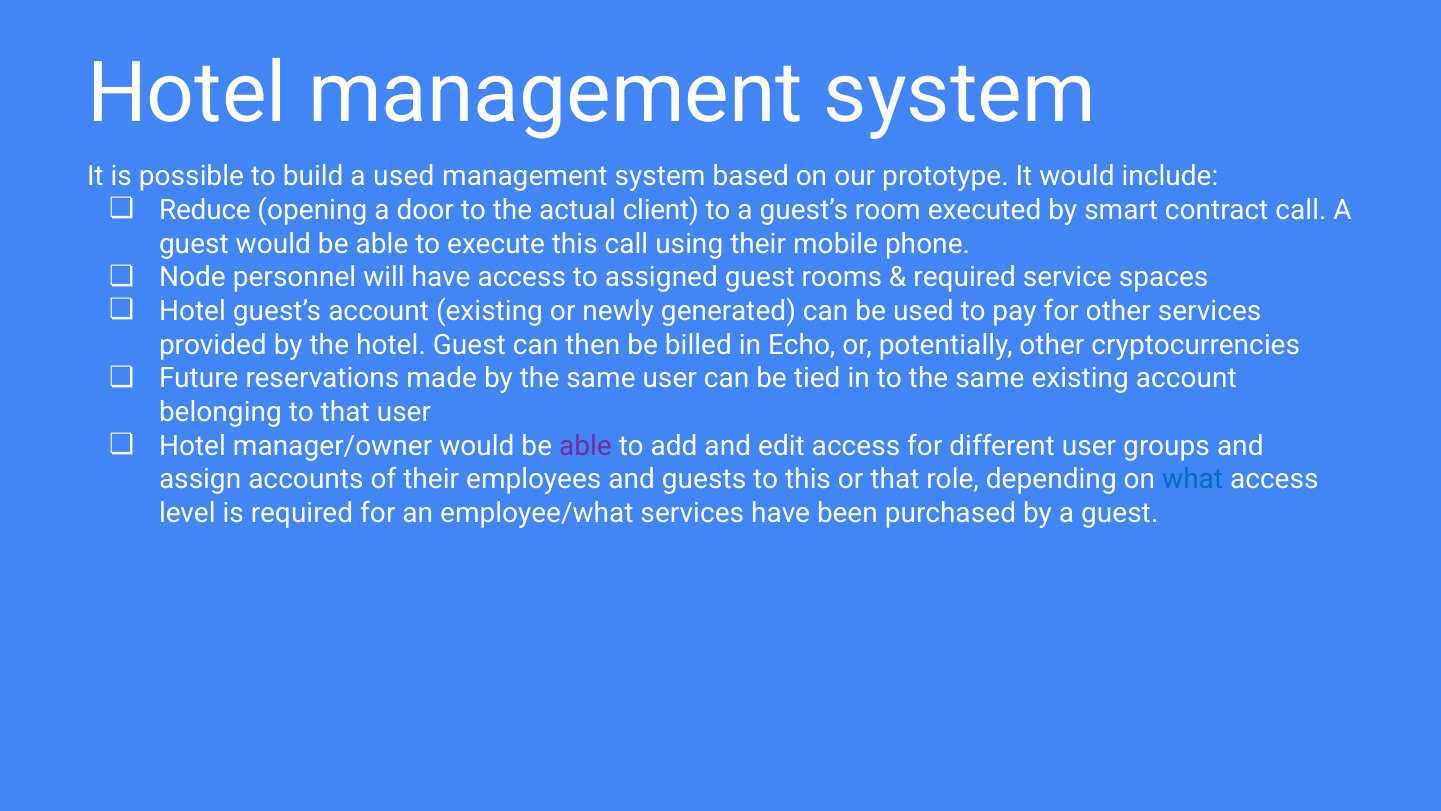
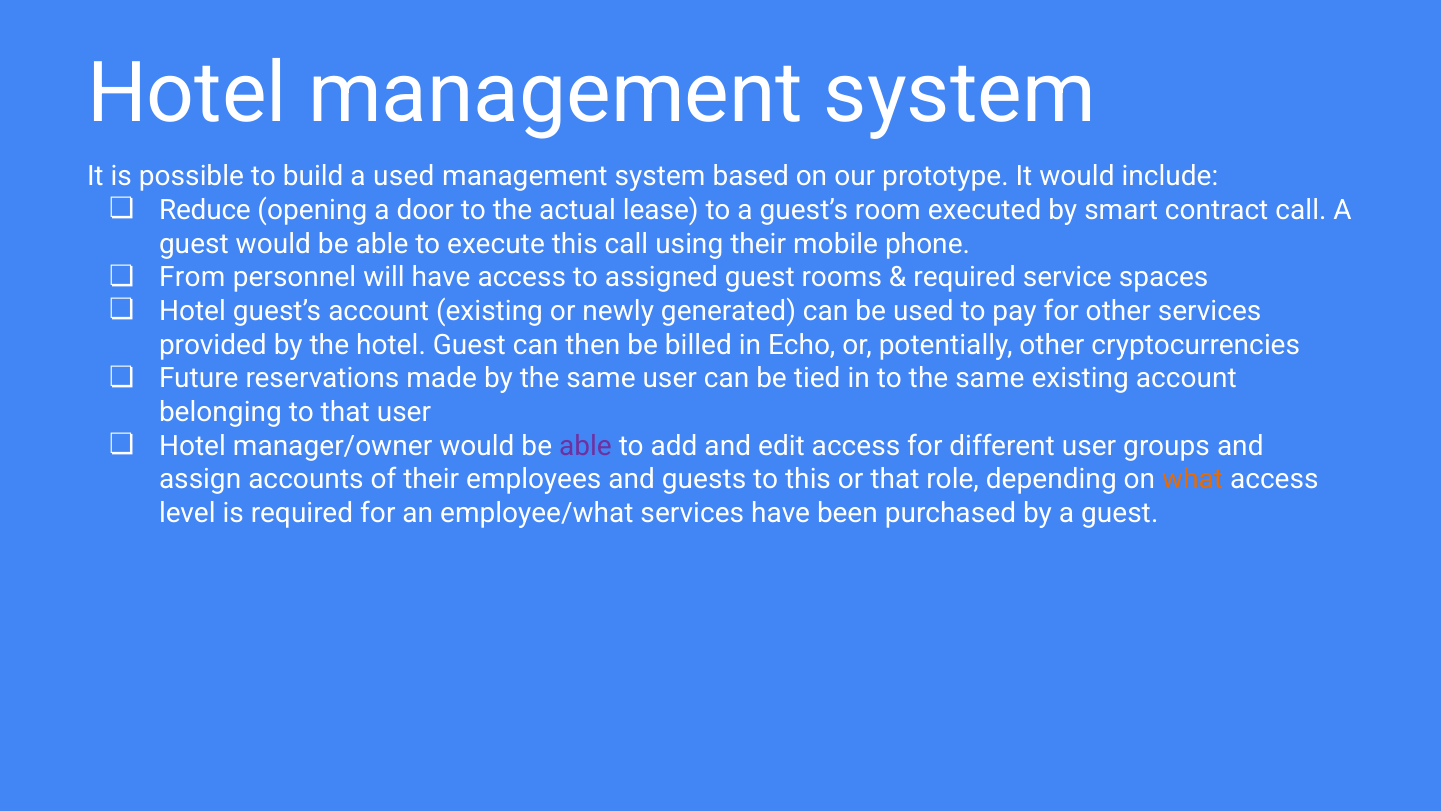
client: client -> lease (661, 210)
Node: Node -> From (192, 277)
what colour: blue -> orange (1193, 479)
